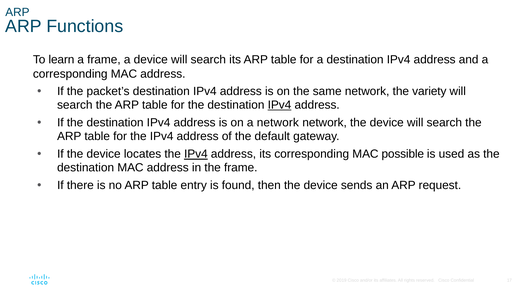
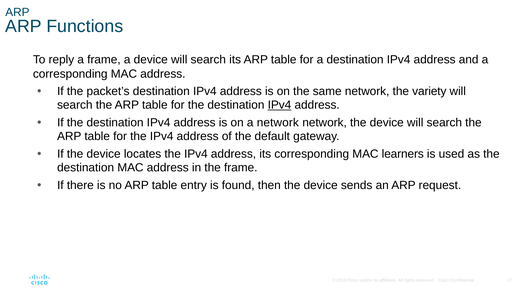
learn: learn -> reply (61, 60)
IPv4 underline: present -> none (196, 154)
possible: possible -> learners (403, 154)
